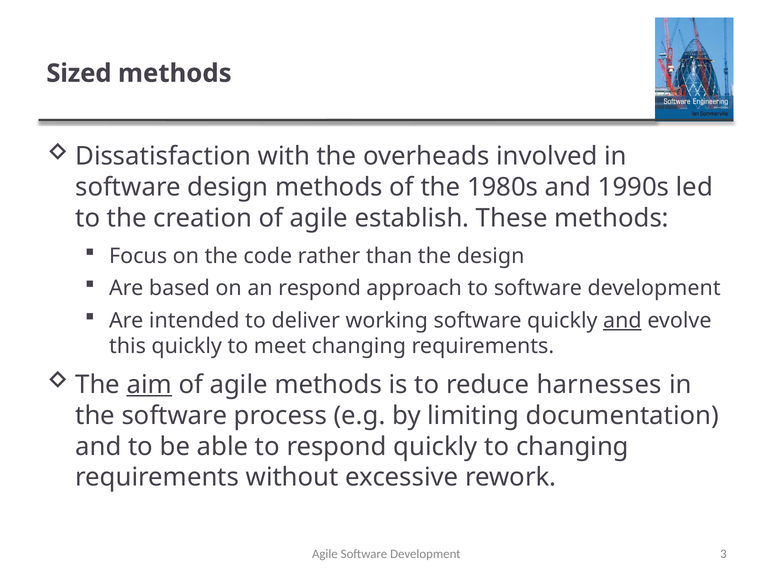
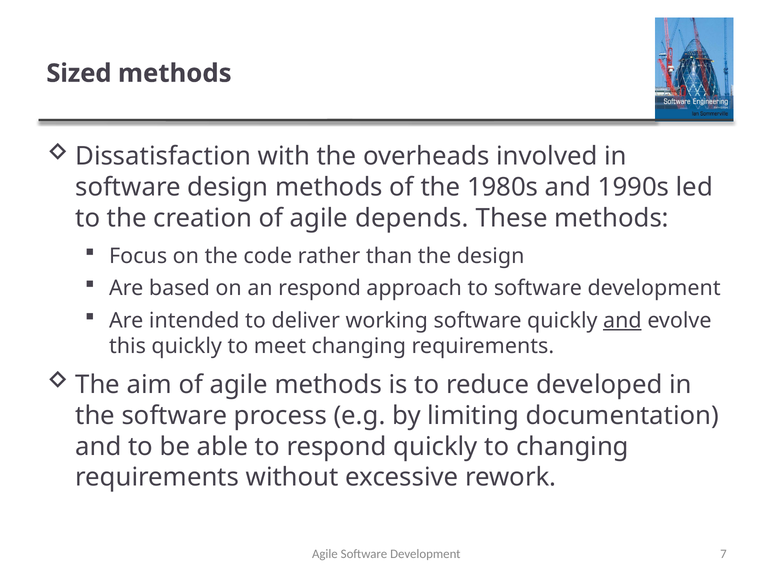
establish: establish -> depends (412, 218)
aim underline: present -> none (149, 384)
harnesses: harnesses -> developed (599, 384)
3: 3 -> 7 (723, 554)
